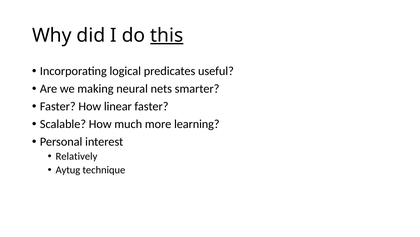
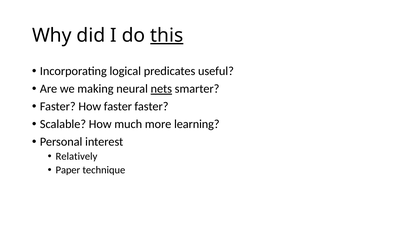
nets underline: none -> present (161, 89)
How linear: linear -> faster (118, 106)
Aytug: Aytug -> Paper (68, 169)
